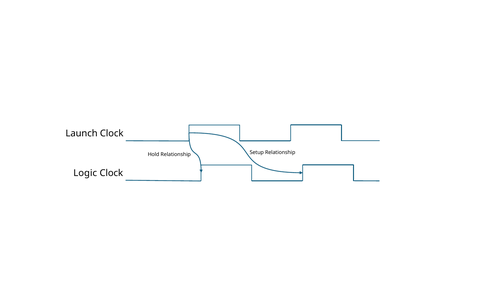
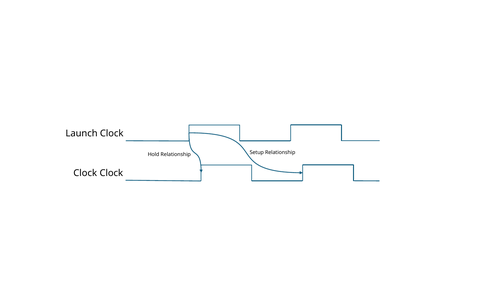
Logic: Logic -> Clock (85, 173)
